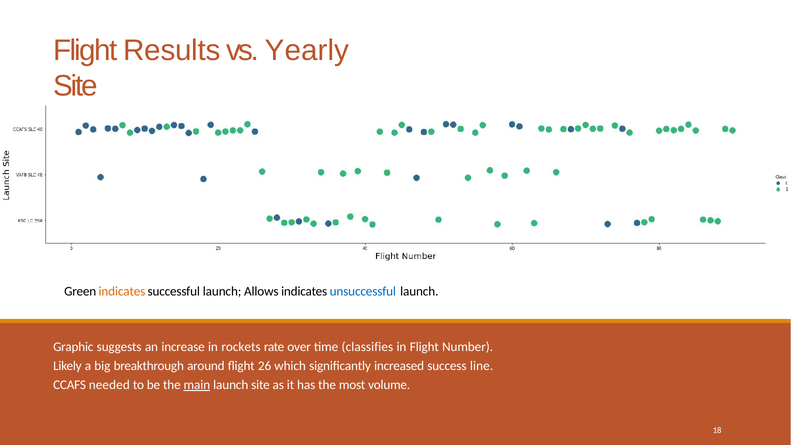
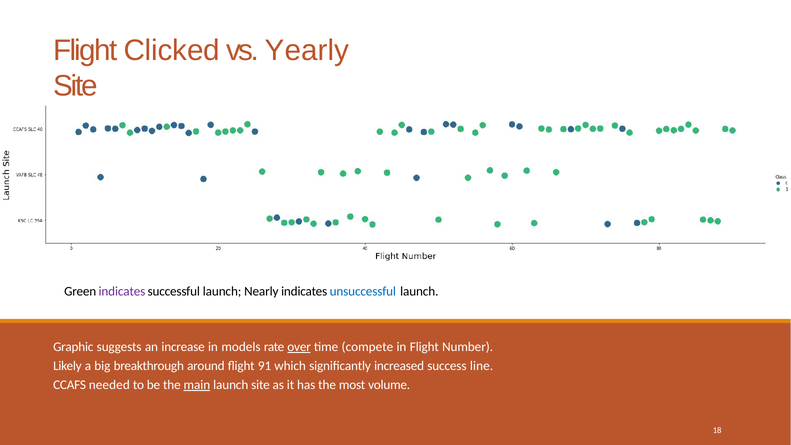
Results: Results -> Clicked (172, 50)
indicates colour: orange -> purple (122, 292)
Allows: Allows -> Nearly (261, 292)
rockets: rockets -> models (241, 347)
over underline: none -> present (299, 347)
classifies: classifies -> compete (367, 347)
26: 26 -> 91 (265, 366)
